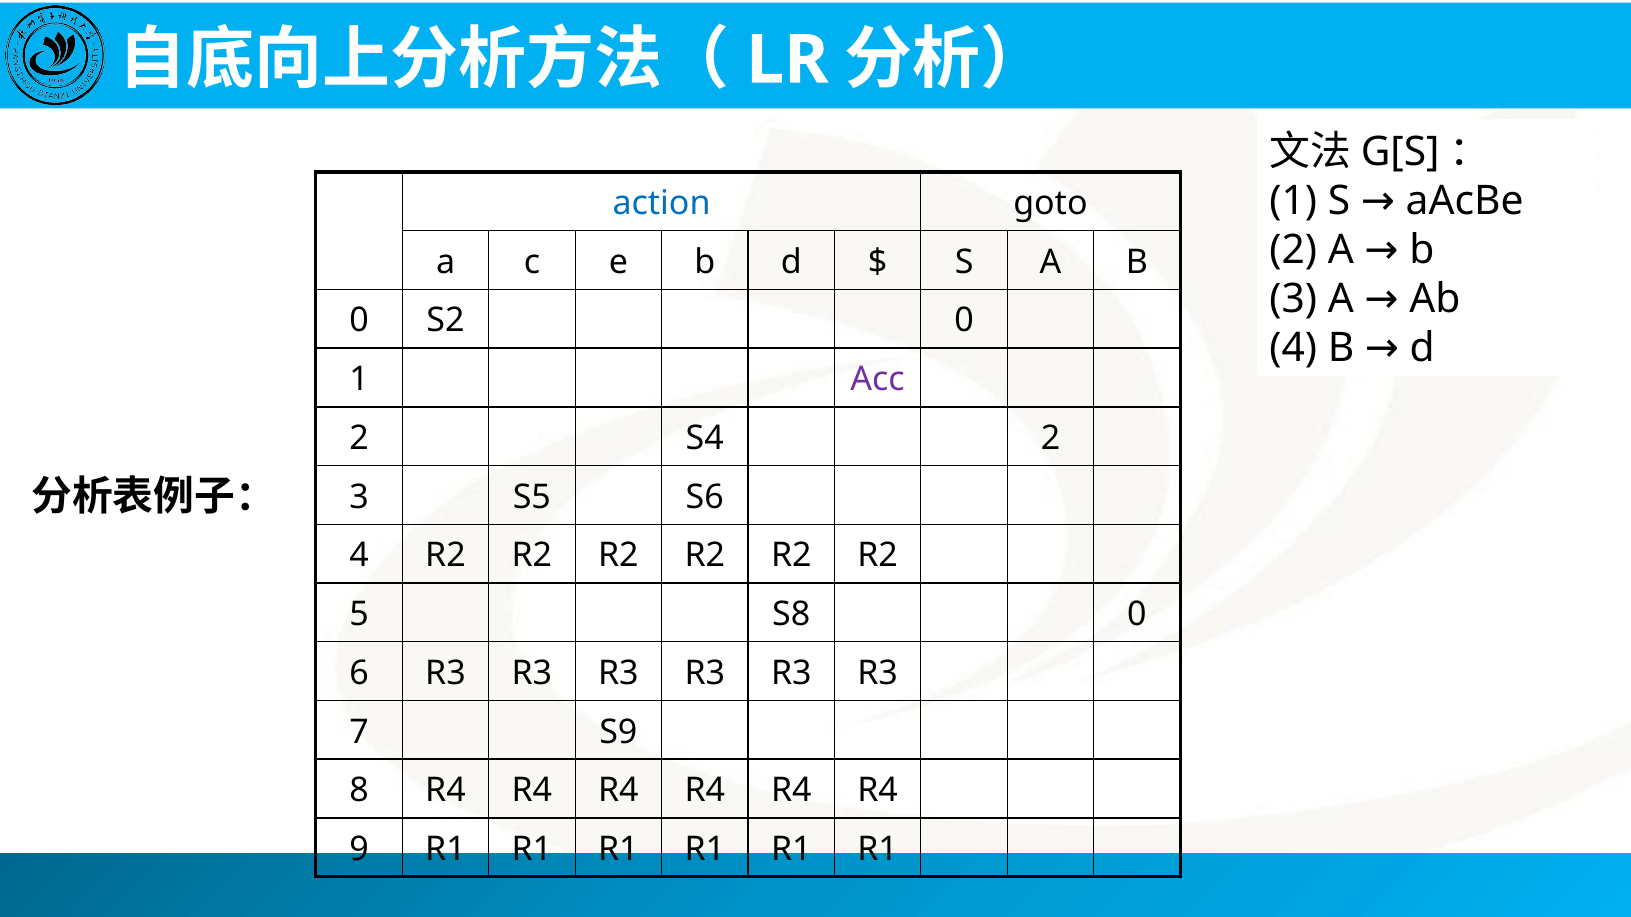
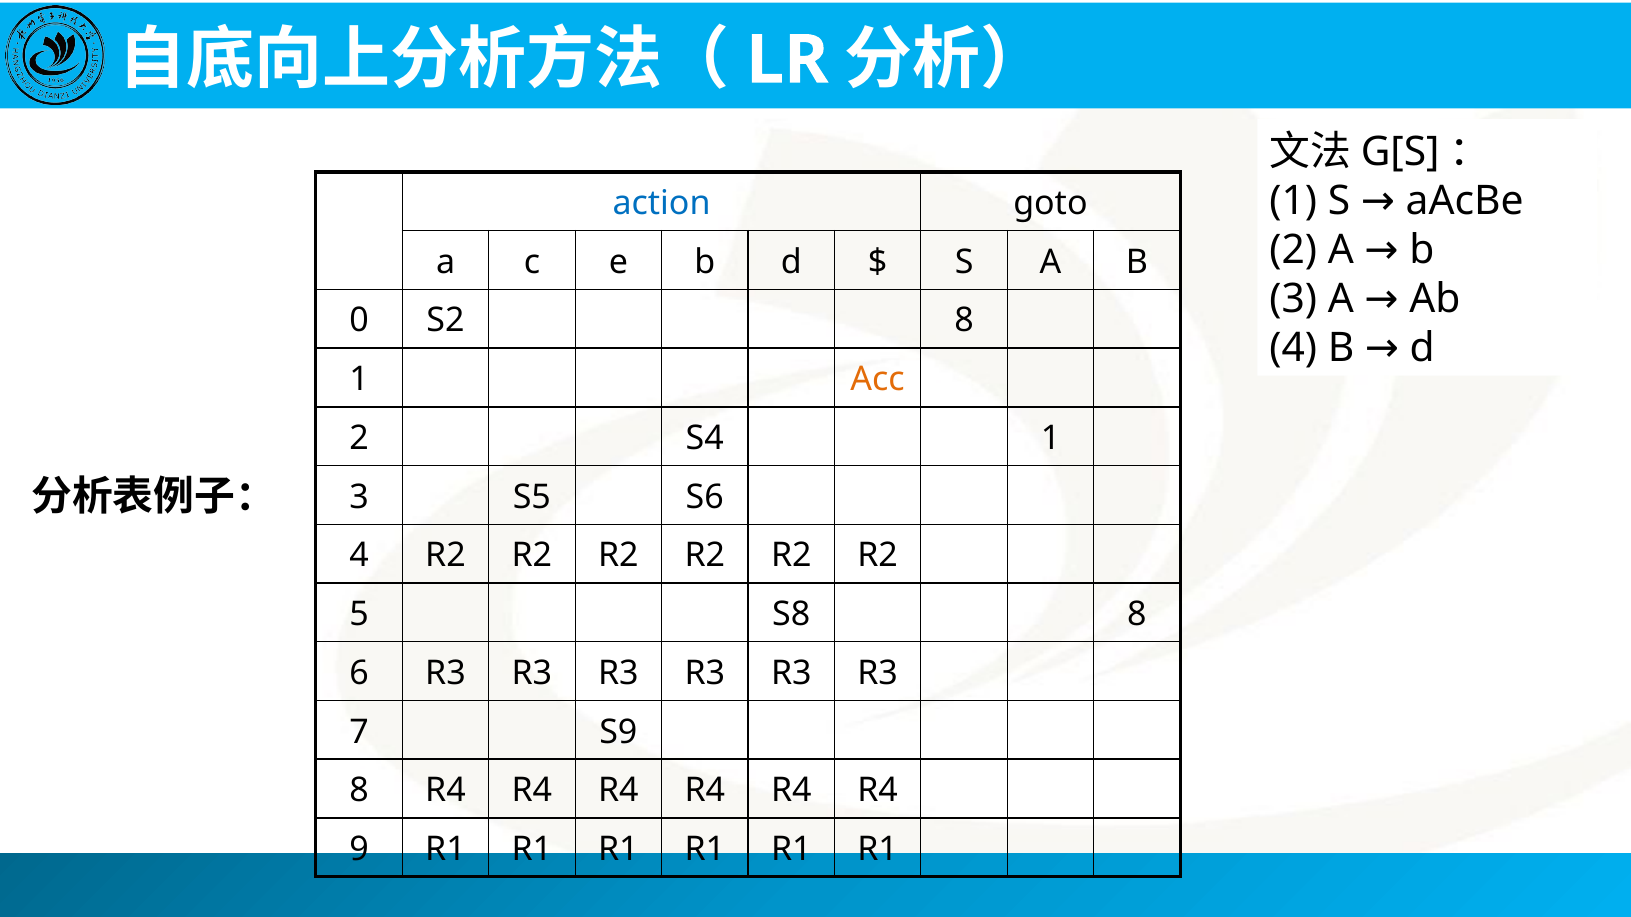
S2 0: 0 -> 8 (964, 321)
Acc colour: purple -> orange (878, 380)
S4 2: 2 -> 1 (1050, 438)
S8 0: 0 -> 8 (1137, 615)
